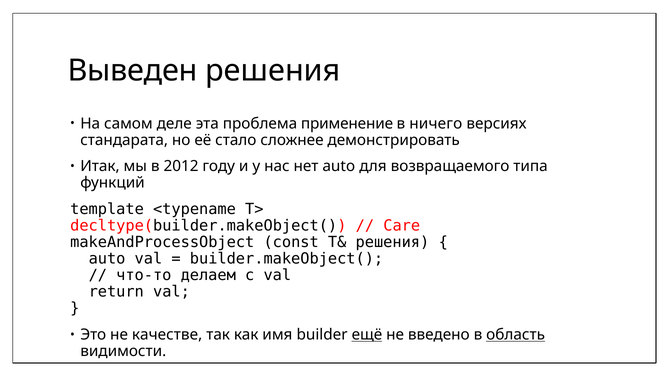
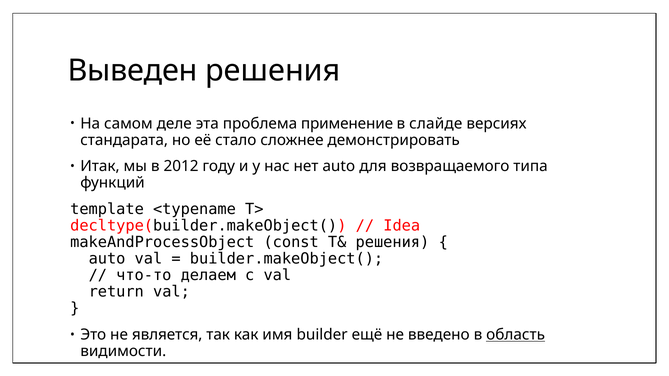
ничего: ничего -> слайде (436, 124)
Care: Care -> Idea (402, 226)
качестве: качестве -> является (167, 335)
ещё underline: present -> none (367, 335)
